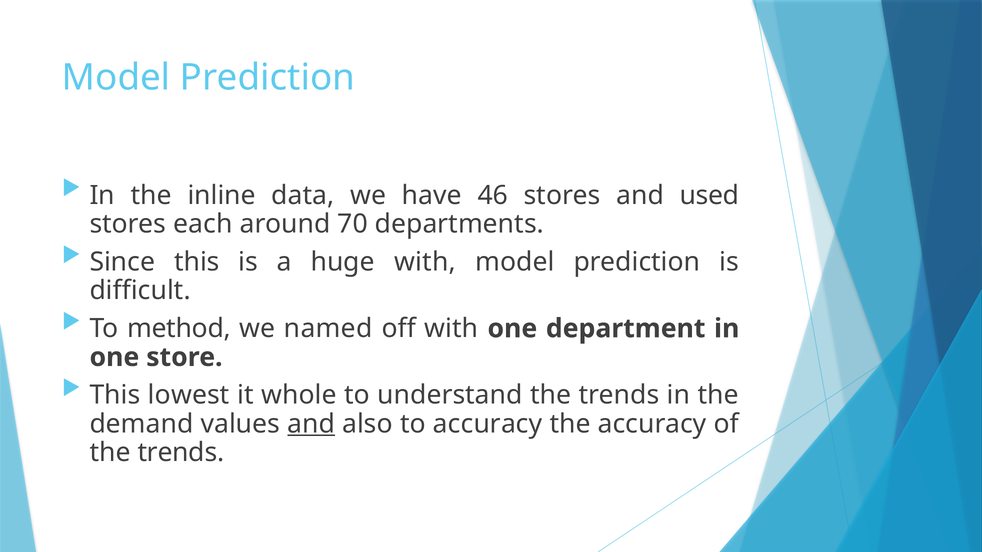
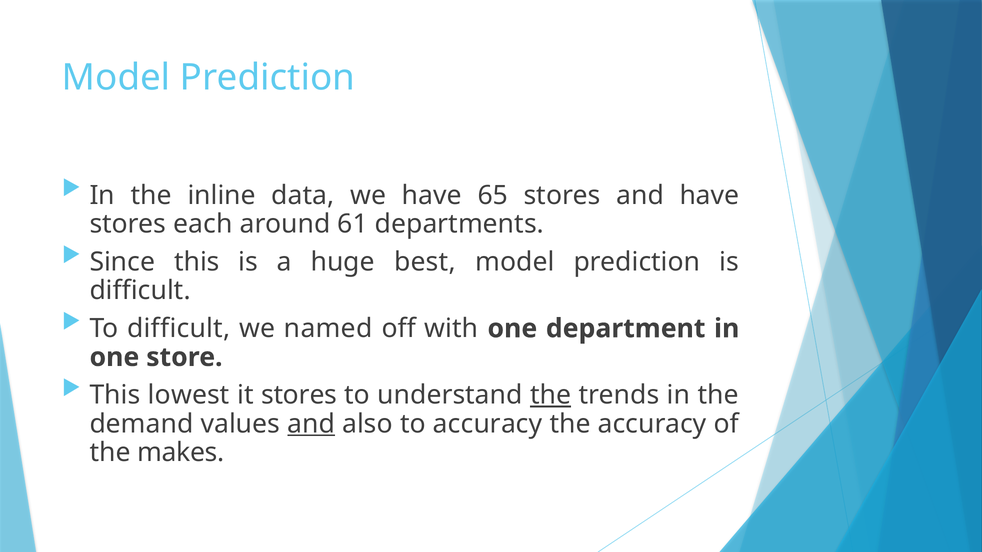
46: 46 -> 65 (493, 196)
and used: used -> have (709, 196)
70: 70 -> 61 (353, 224)
huge with: with -> best (425, 262)
To method: method -> difficult (179, 329)
it whole: whole -> stores (299, 395)
the underline: none -> present (551, 395)
trends: trends -> makes (181, 453)
